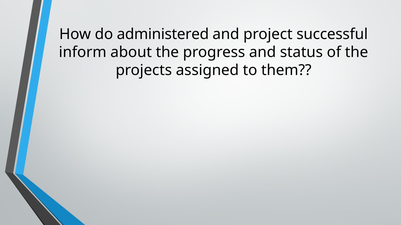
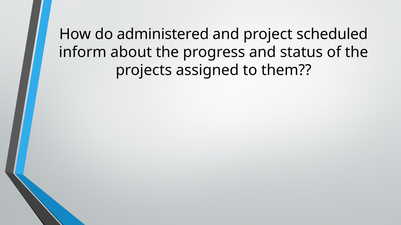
successful: successful -> scheduled (332, 34)
